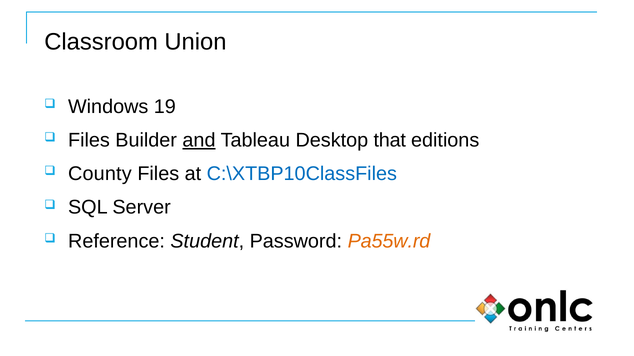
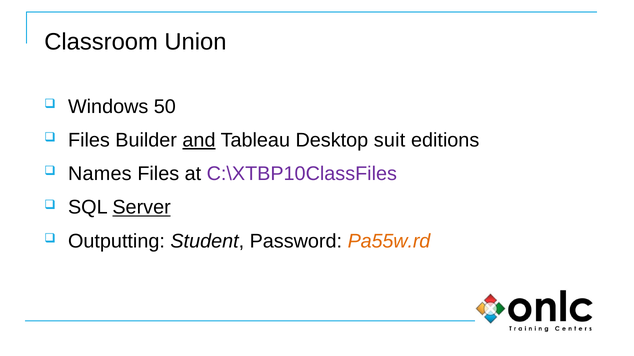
19: 19 -> 50 (165, 107)
that: that -> suit (390, 140)
County: County -> Names (100, 174)
C:\XTBP10ClassFiles colour: blue -> purple (302, 174)
Server underline: none -> present (142, 208)
Reference: Reference -> Outputting (116, 241)
